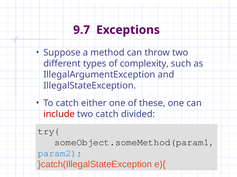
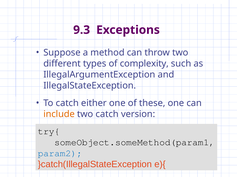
9.7: 9.7 -> 9.3 (82, 30)
include colour: red -> orange (59, 115)
divided: divided -> version (138, 115)
